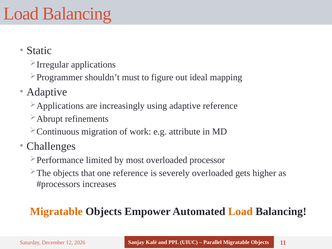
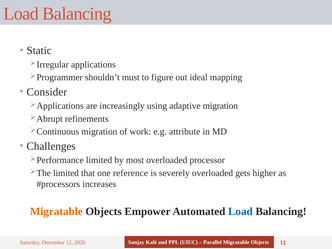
Adaptive: Adaptive -> Consider (47, 92)
adaptive reference: reference -> migration (220, 106)
objects: objects -> limited (66, 173)
Load colour: orange -> blue (240, 212)
